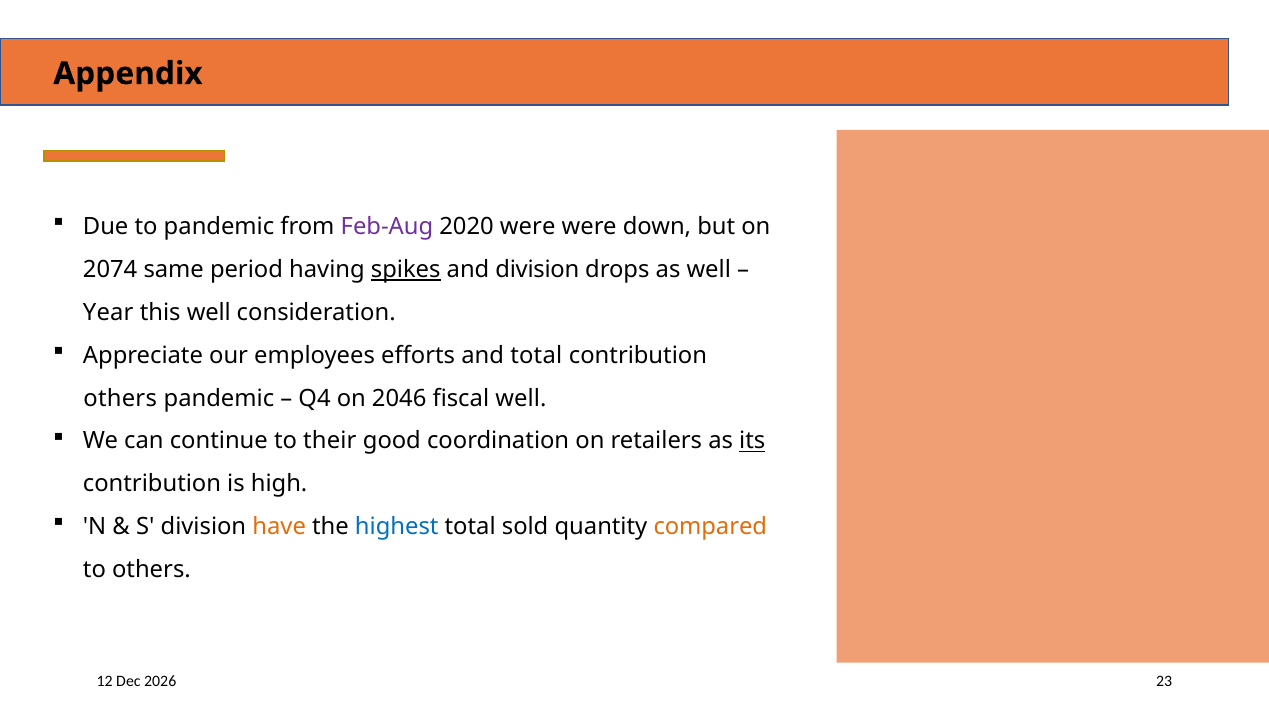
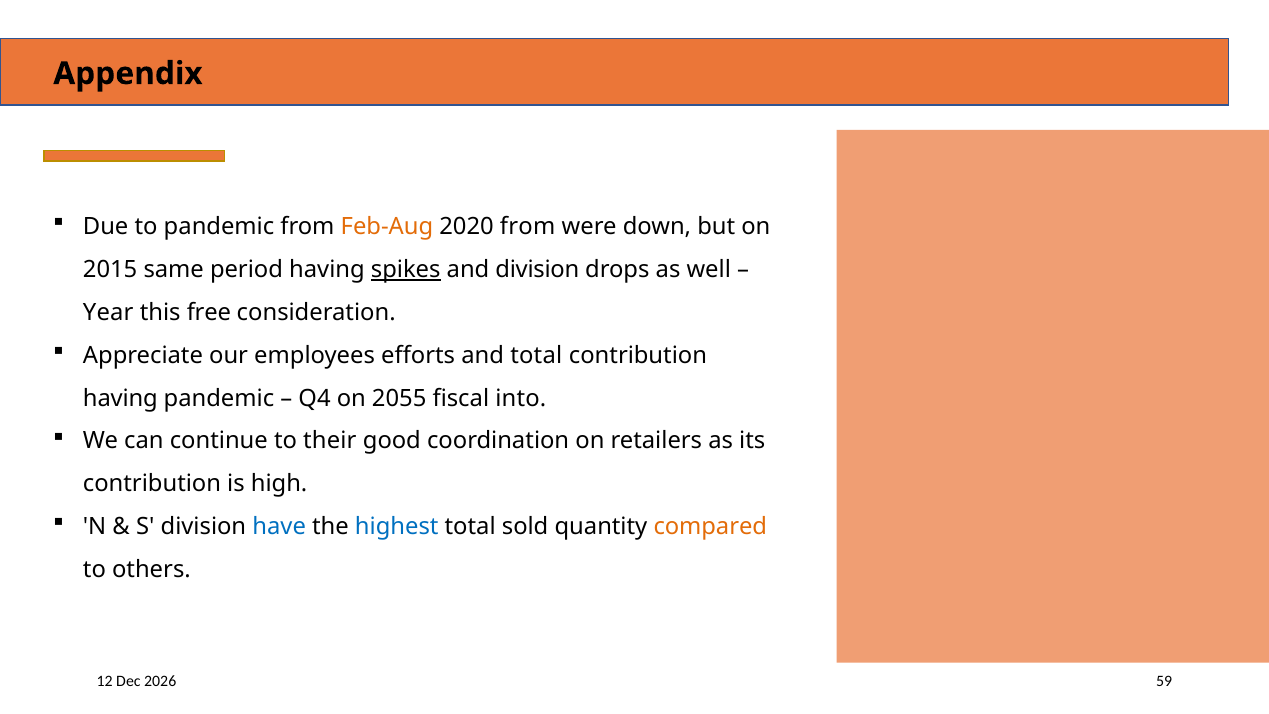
Feb-Aug colour: purple -> orange (387, 227)
2020 were: were -> from (528, 227)
2074: 2074 -> 2015 (110, 270)
this well: well -> free (209, 312)
others: others -> having (120, 398)
2046: 2046 -> 2055 (399, 398)
fiscal well: well -> into (521, 398)
its underline: present -> none (752, 441)
have colour: orange -> blue (279, 527)
23: 23 -> 59 (1164, 682)
